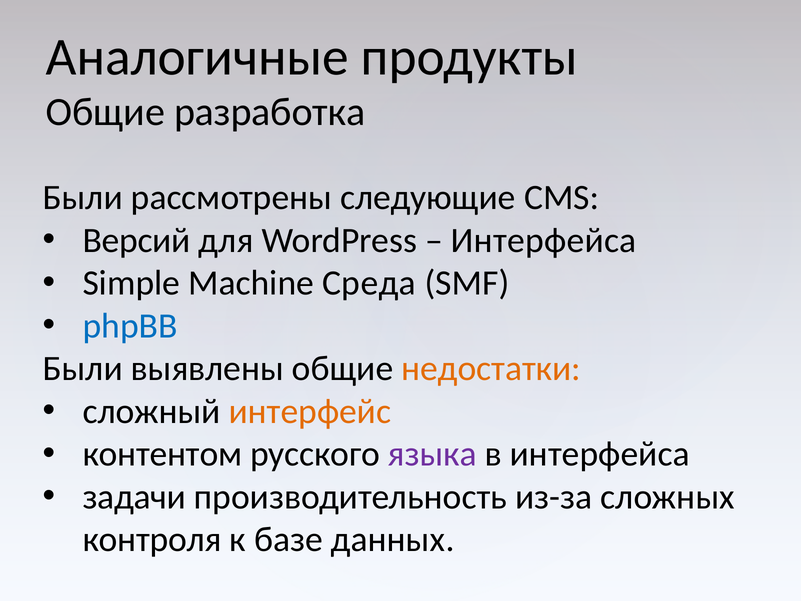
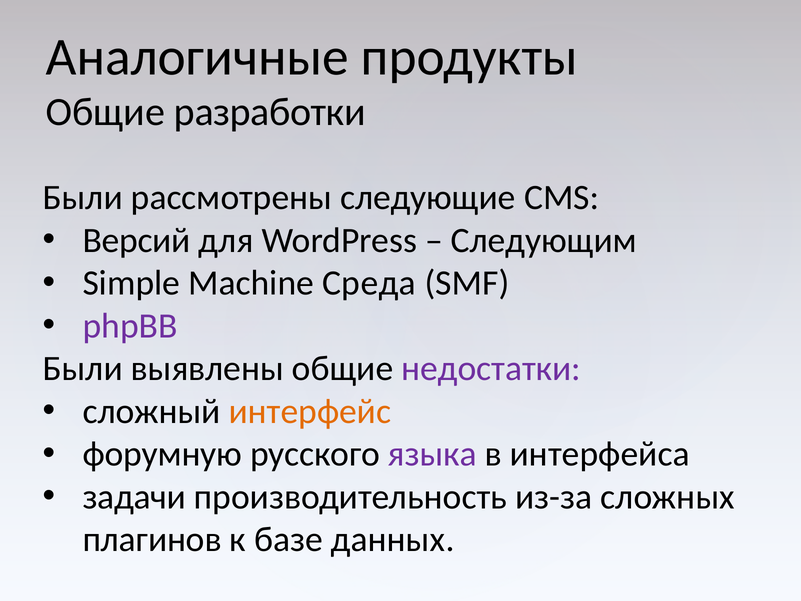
разработка: разработка -> разработки (270, 112)
Интерфейса: Интерфейса -> Следующим (544, 240)
phpBB colour: blue -> purple (130, 326)
недостатки colour: orange -> purple (491, 369)
контентом: контентом -> форумную (162, 454)
контроля: контроля -> плагинов (152, 539)
